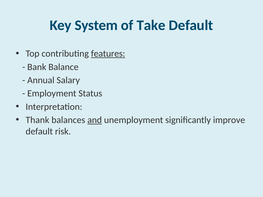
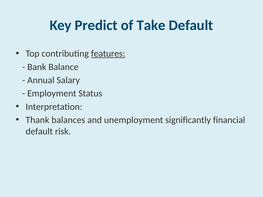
System: System -> Predict (96, 25)
and underline: present -> none (95, 120)
improve: improve -> financial (229, 120)
